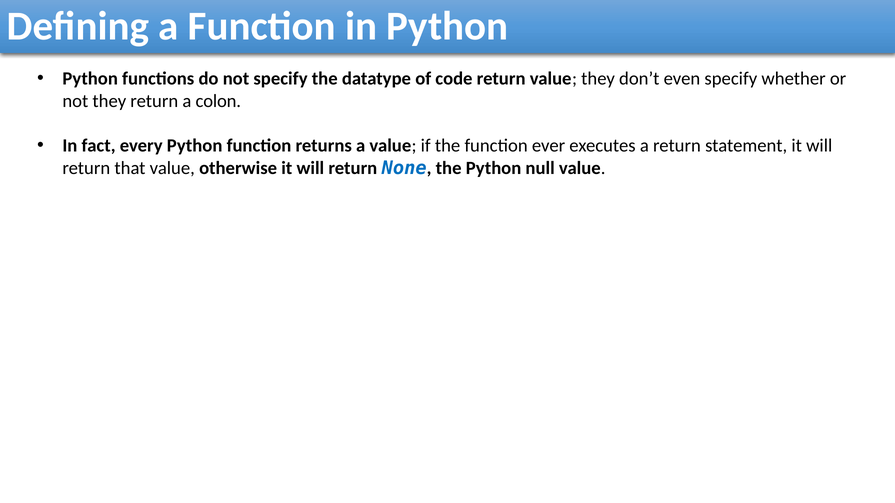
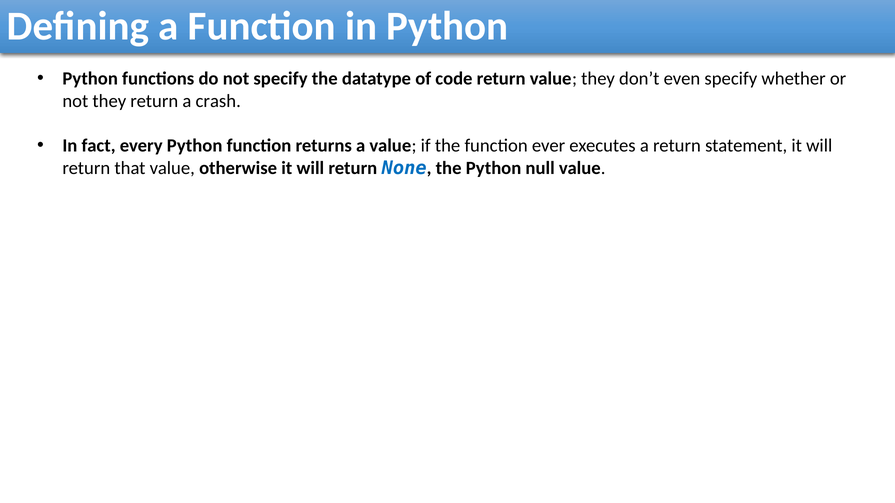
colon: colon -> crash (218, 101)
